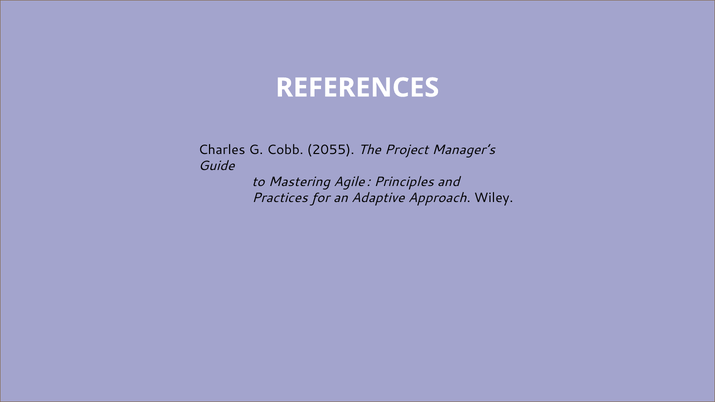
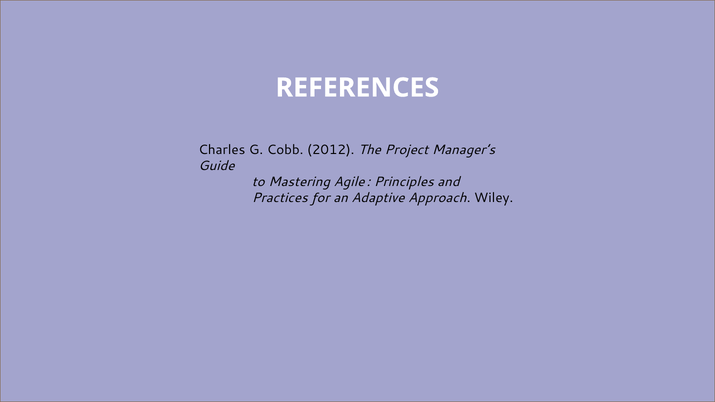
2055: 2055 -> 2012 (331, 150)
